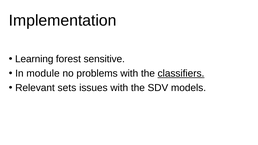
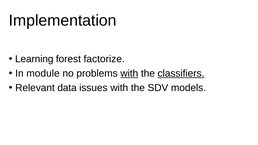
sensitive: sensitive -> factorize (104, 59)
with underline: none -> present (129, 73)
sets: sets -> data (67, 88)
